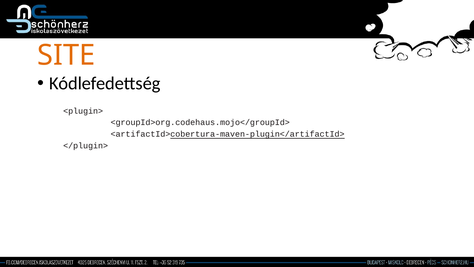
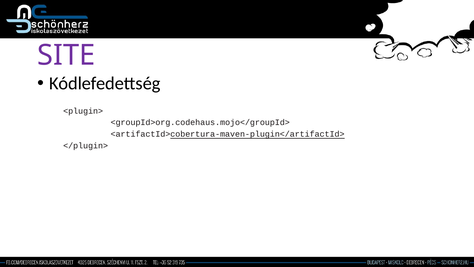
SITE colour: orange -> purple (66, 55)
